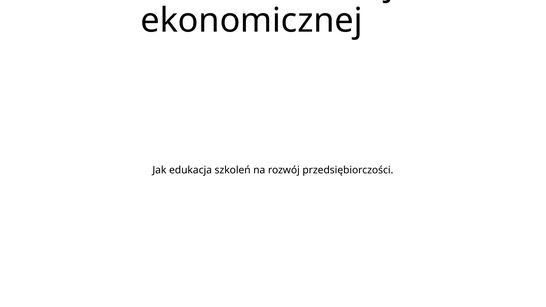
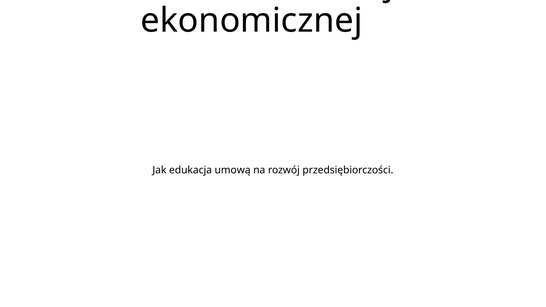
szkoleń: szkoleń -> umową (233, 170)
